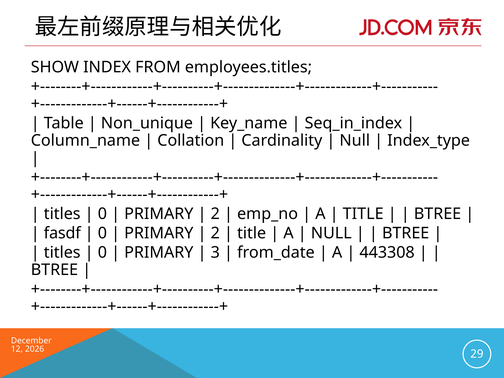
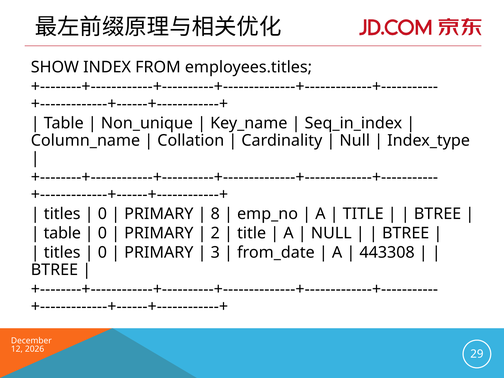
2: 2 -> 8 (215, 214)
fasdf: fasdf -> table (62, 233)
